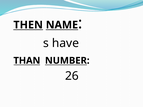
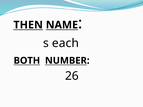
have: have -> each (65, 43)
THAN: THAN -> BOTH (27, 61)
